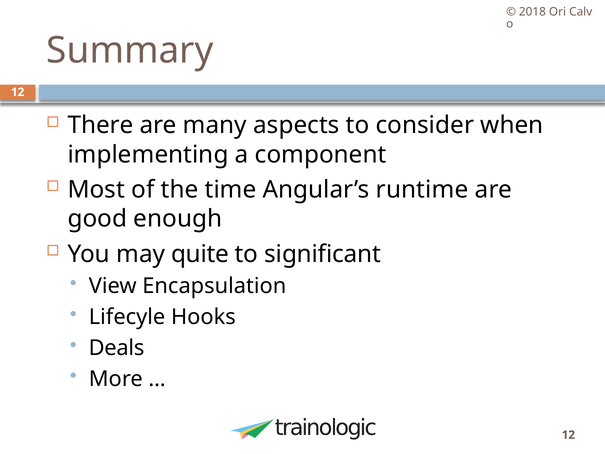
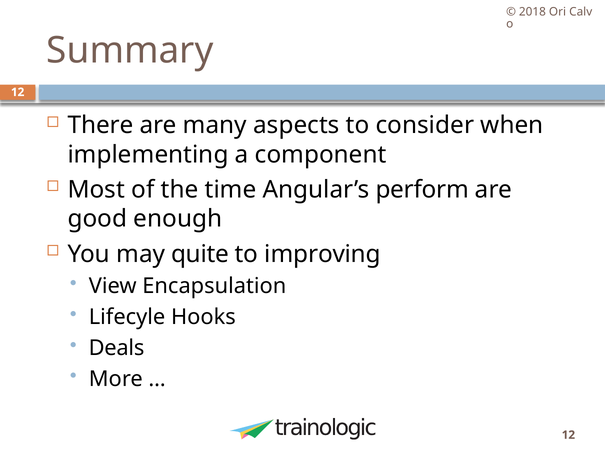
runtime: runtime -> perform (422, 190)
significant: significant -> improving (323, 254)
